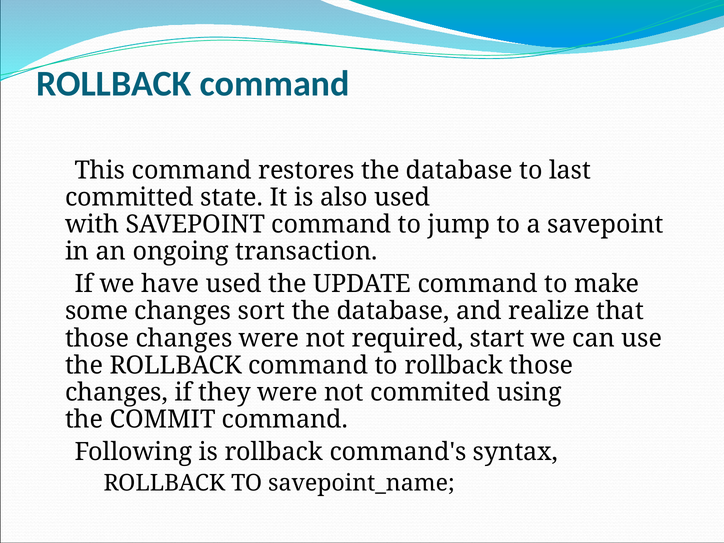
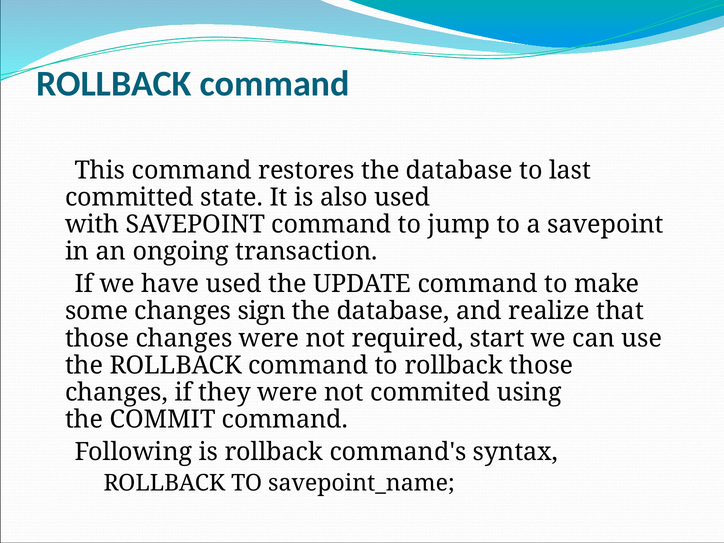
sort: sort -> sign (262, 311)
